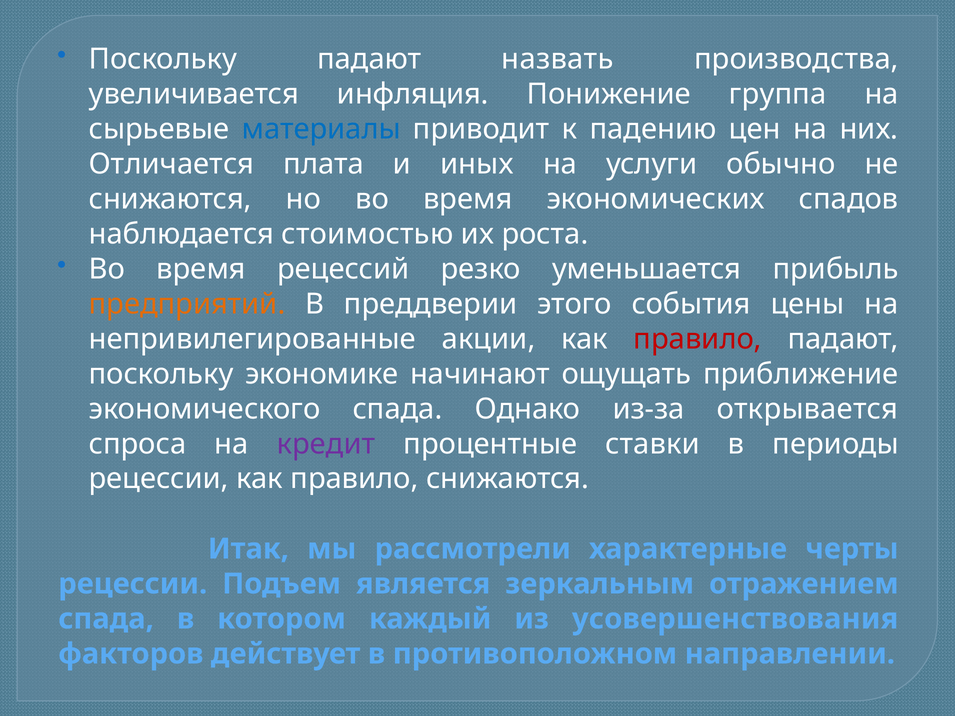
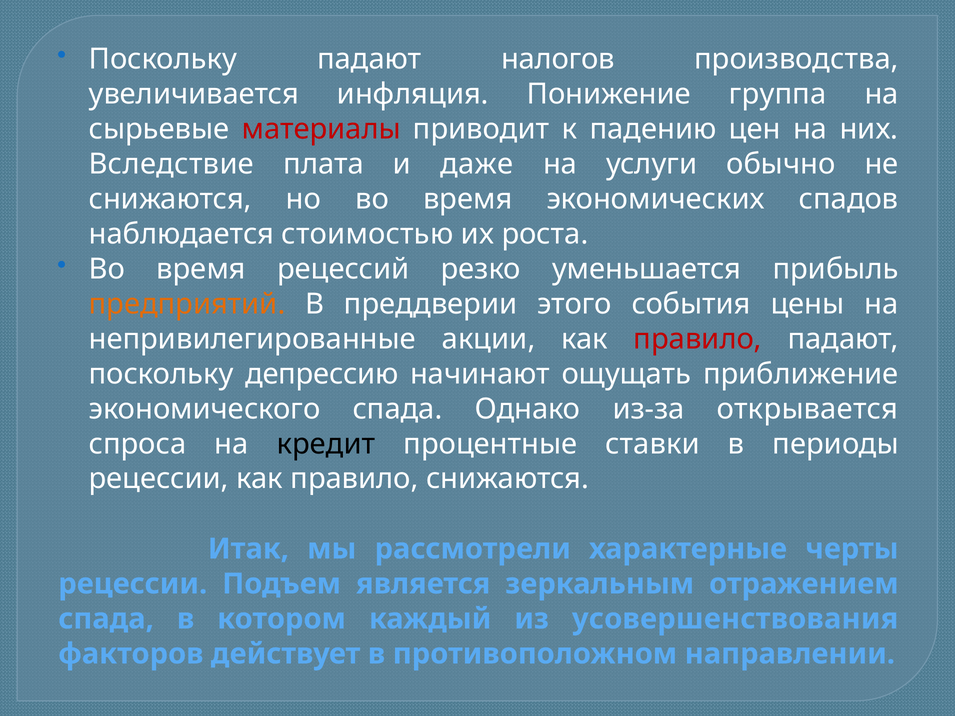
назвать: назвать -> налогов (558, 59)
материалы colour: blue -> red (321, 129)
Отличается: Отличается -> Вследствие (171, 164)
иных: иных -> даже (477, 164)
экономике: экономике -> депрессию (322, 374)
кредит colour: purple -> black (326, 444)
